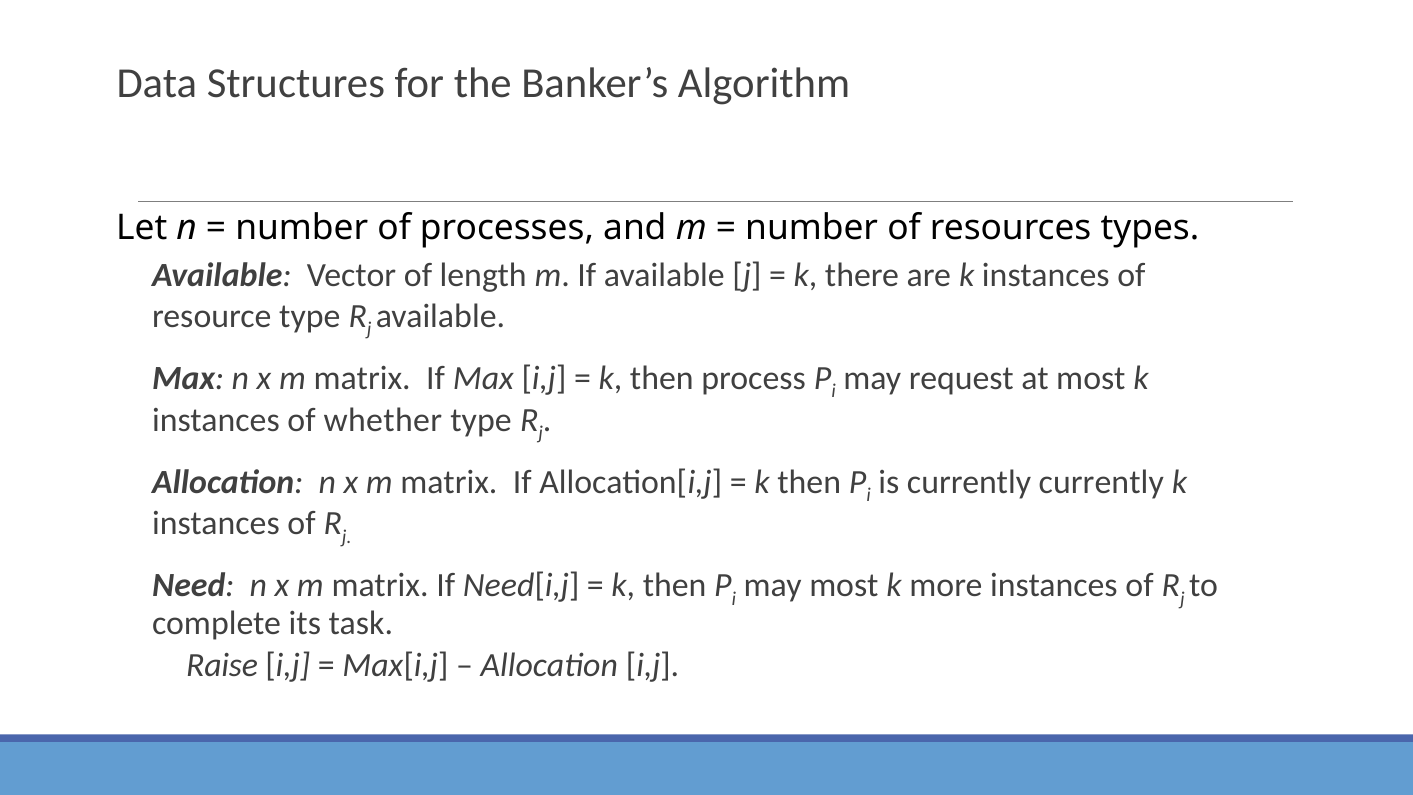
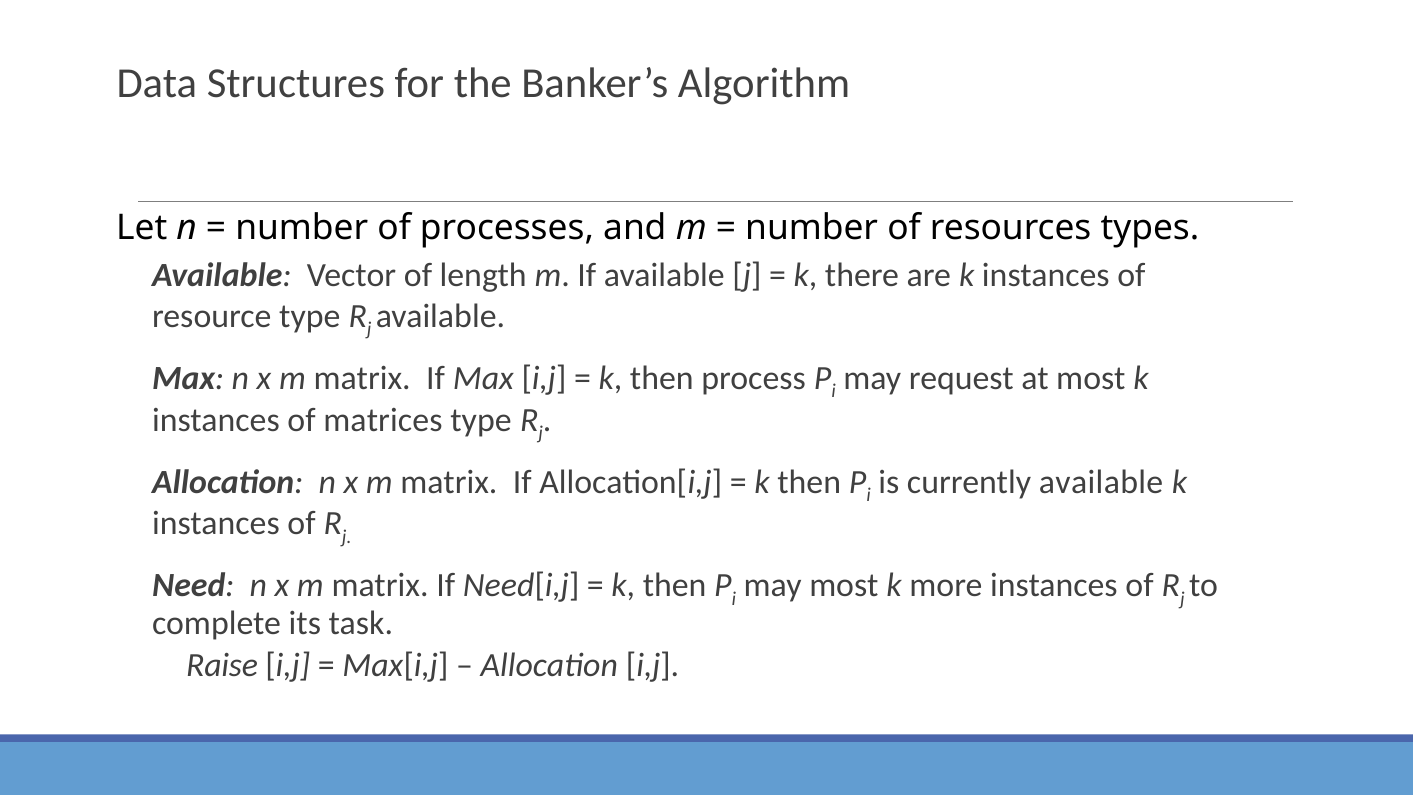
whether: whether -> matrices (383, 420)
currently currently: currently -> available (1101, 482)
